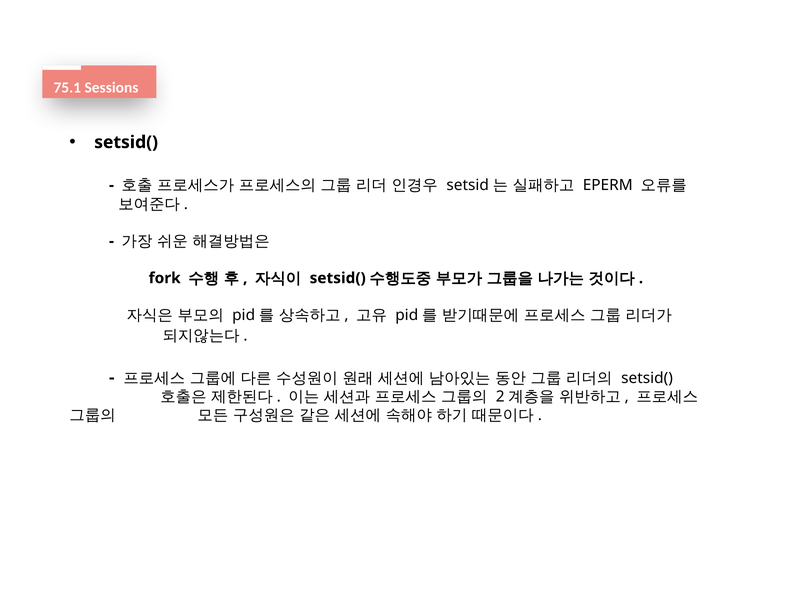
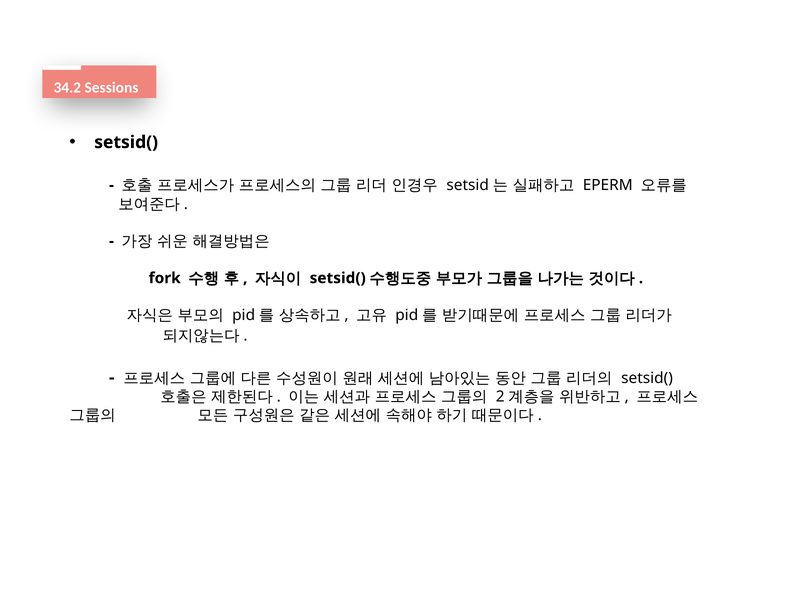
75.1: 75.1 -> 34.2 (67, 87)
